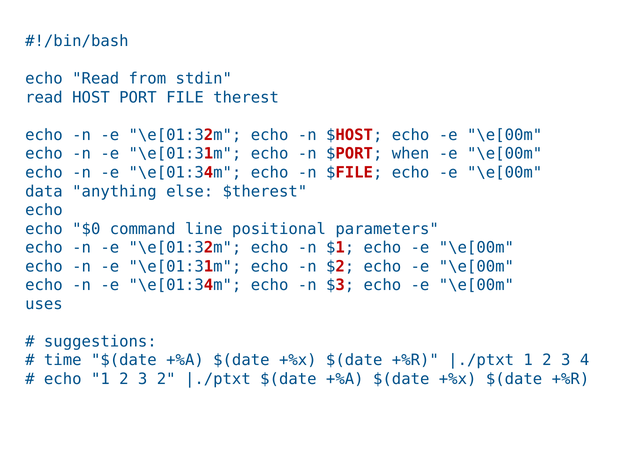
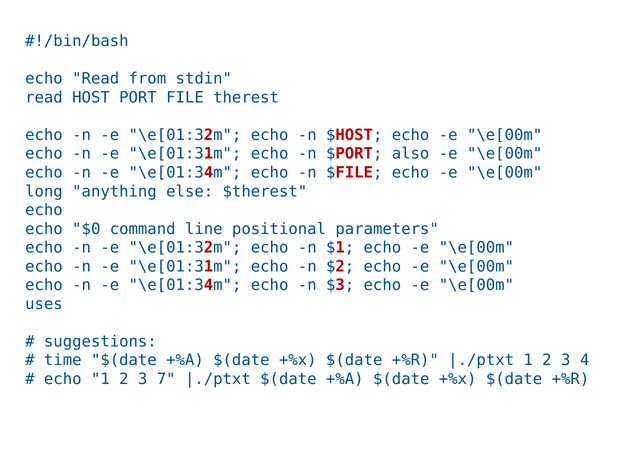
when: when -> also (411, 154)
data: data -> long (44, 191)
3 2: 2 -> 7 (166, 379)
